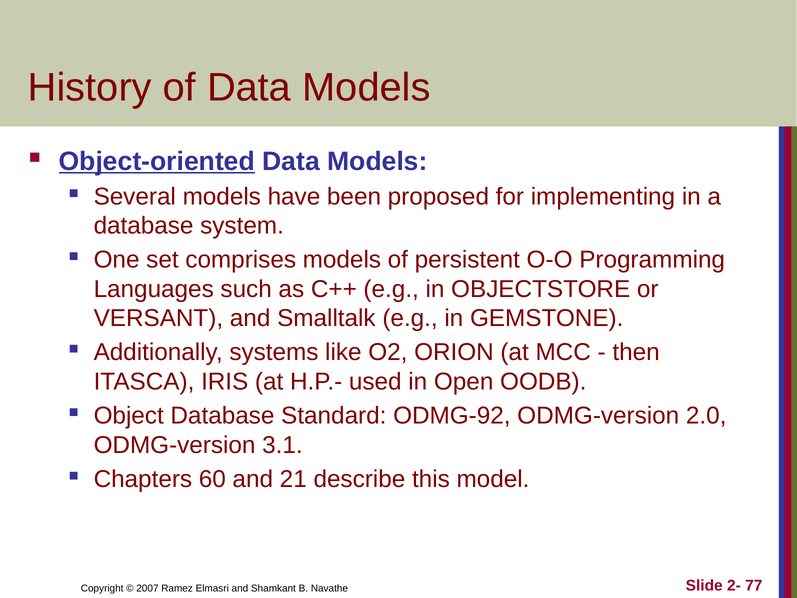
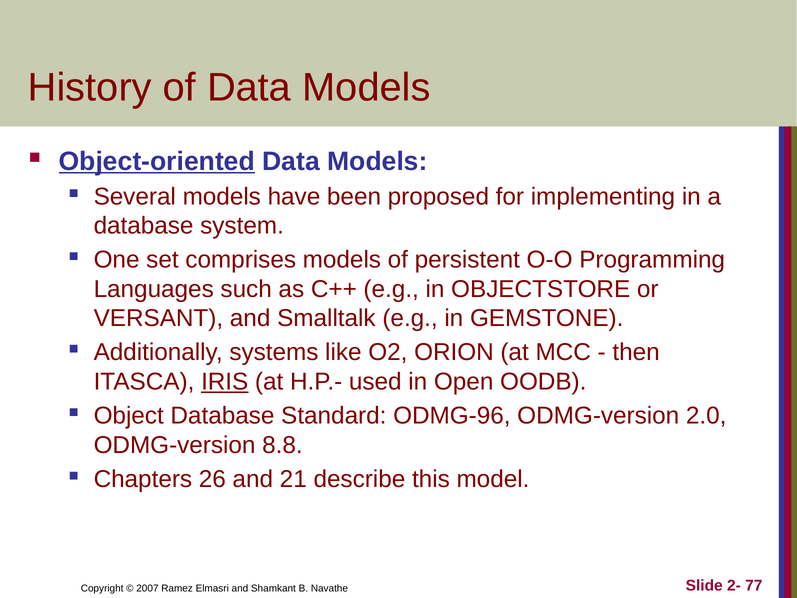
IRIS underline: none -> present (225, 382)
ODMG-92: ODMG-92 -> ODMG-96 (452, 416)
3.1: 3.1 -> 8.8 (282, 445)
60: 60 -> 26 (212, 479)
